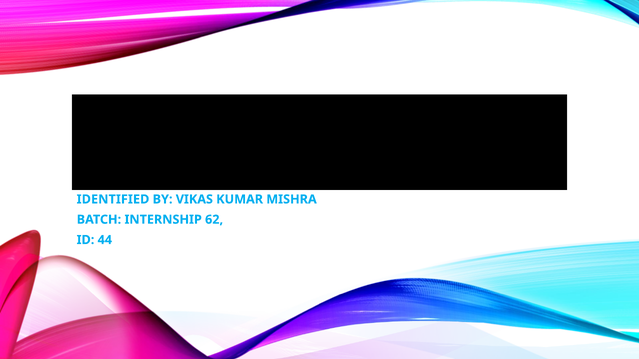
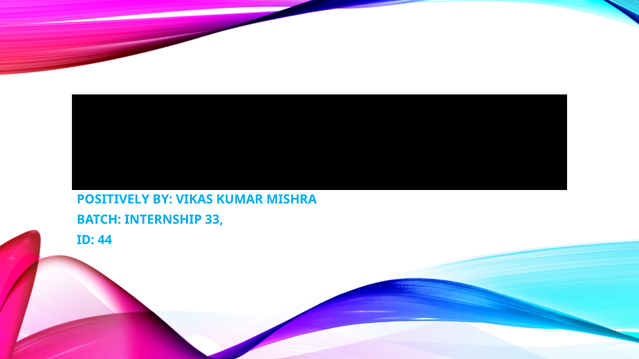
IDENTIFIED: IDENTIFIED -> POSITIVELY (113, 200)
62: 62 -> 33 (214, 220)
